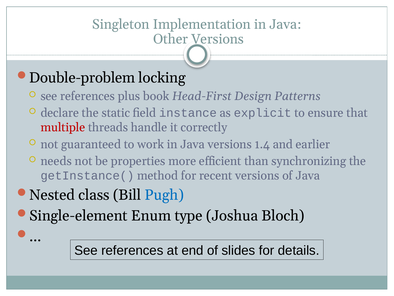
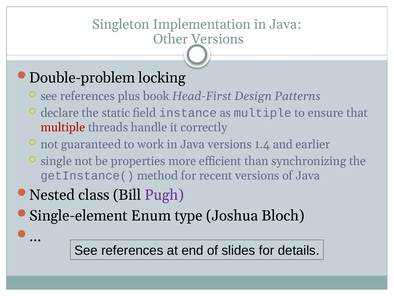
as explicit: explicit -> multiple (263, 113)
needs: needs -> single (56, 161)
Pugh colour: blue -> purple (164, 195)
